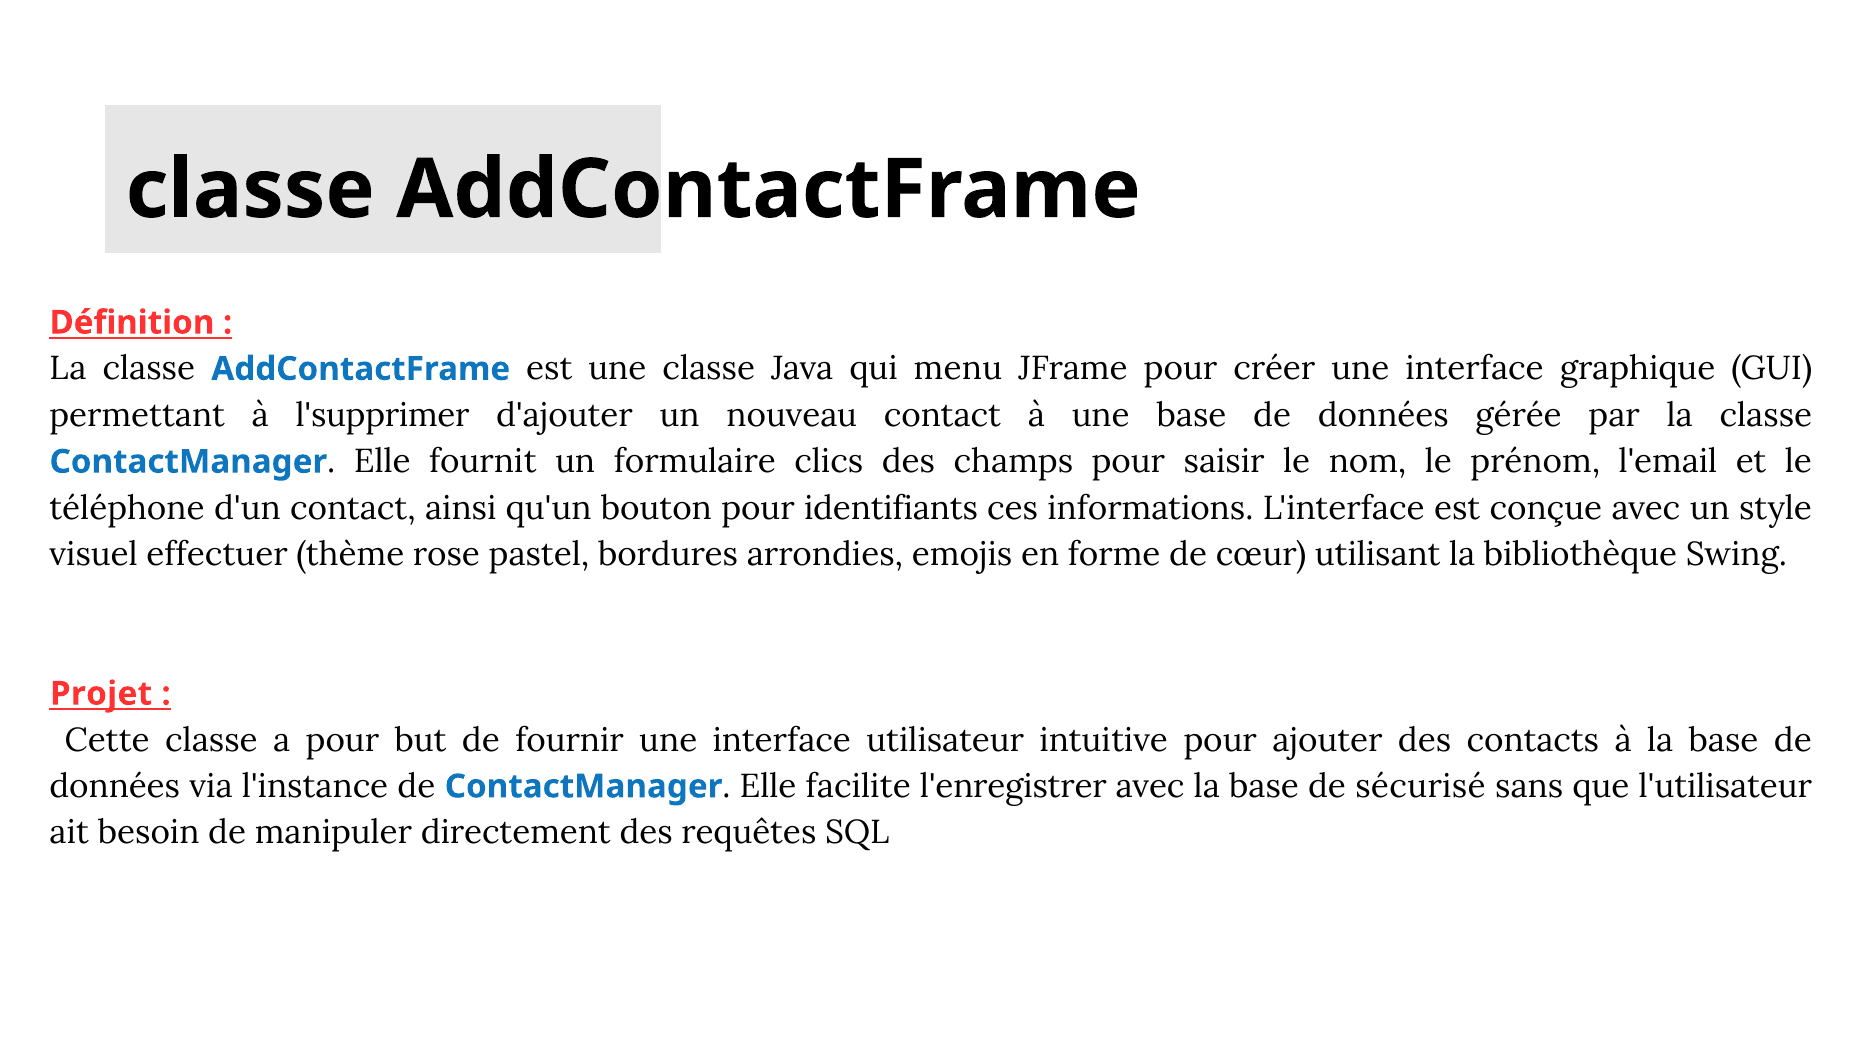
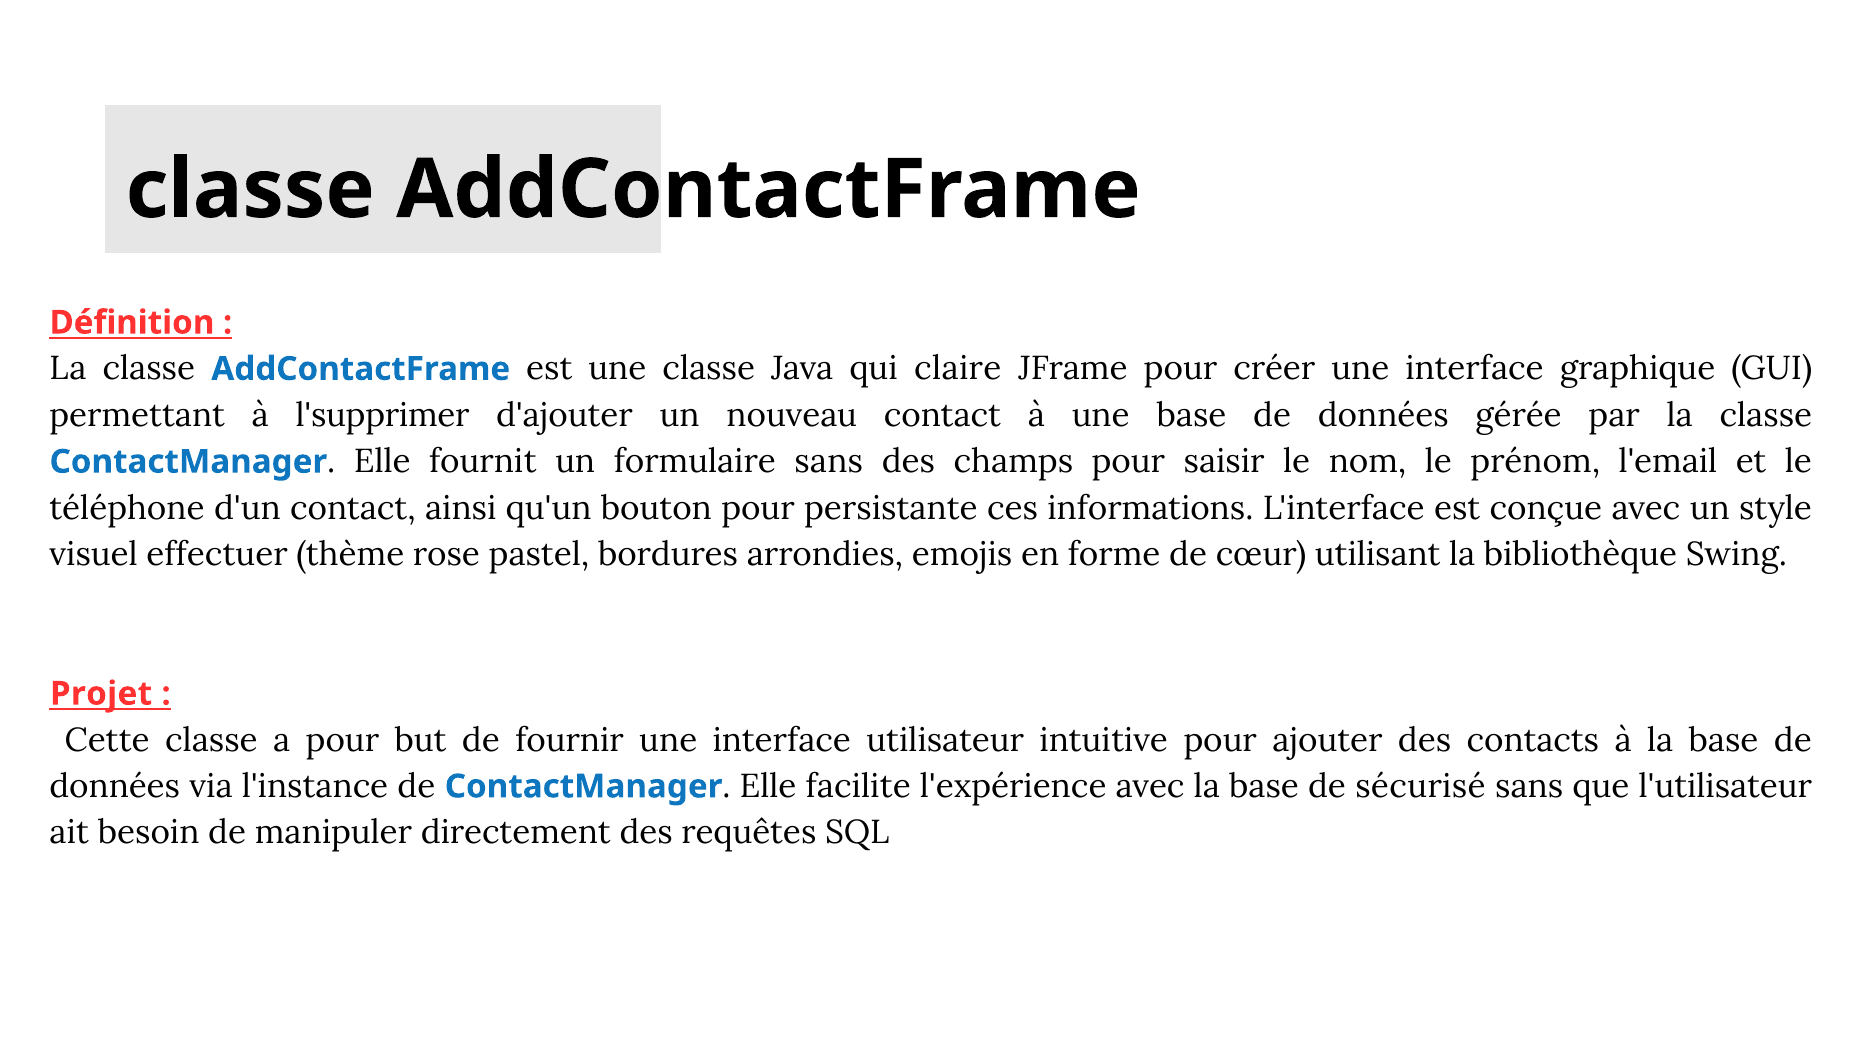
menu: menu -> claire (958, 369)
formulaire clics: clics -> sans (829, 462)
identifiants: identifiants -> persistante (891, 508)
l'enregistrer: l'enregistrer -> l'expérience (1013, 787)
